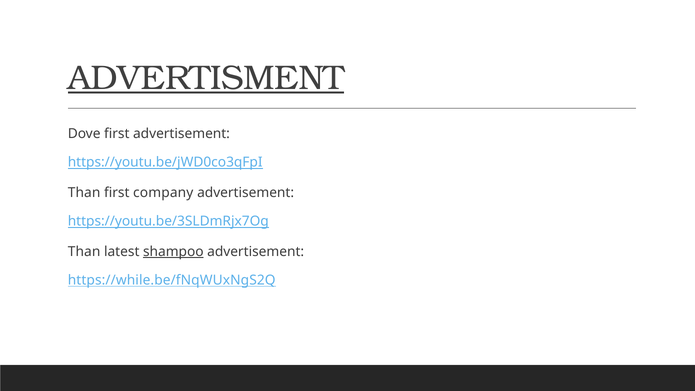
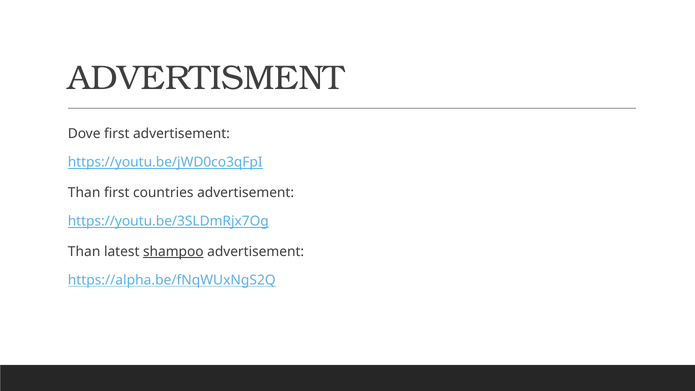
ADVERTISMENT underline: present -> none (206, 78)
company: company -> countries (163, 193)
https://while.be/fNqWUxNgS2Q: https://while.be/fNqWUxNgS2Q -> https://alpha.be/fNqWUxNgS2Q (172, 280)
